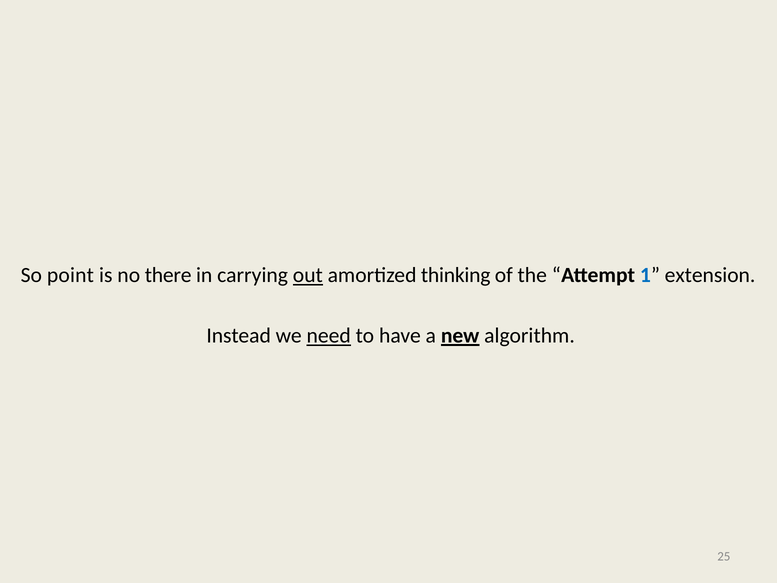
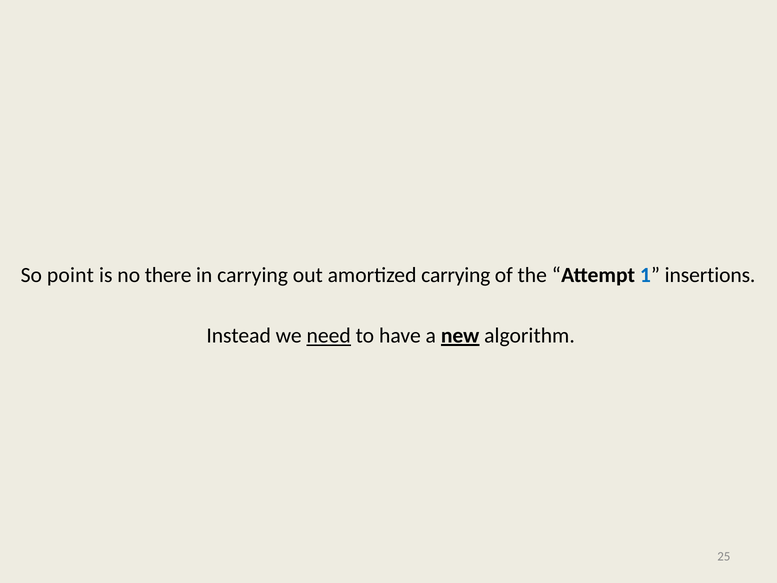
out underline: present -> none (308, 275)
amortized thinking: thinking -> carrying (456, 275)
extension: extension -> insertions (710, 275)
